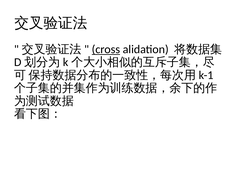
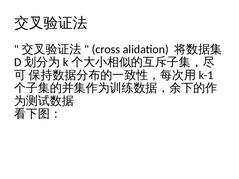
cross underline: present -> none (106, 49)
